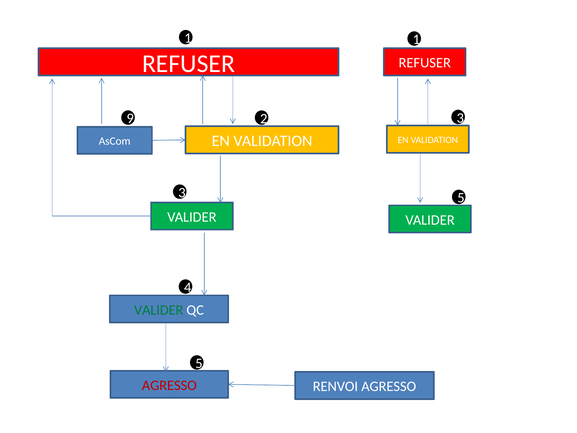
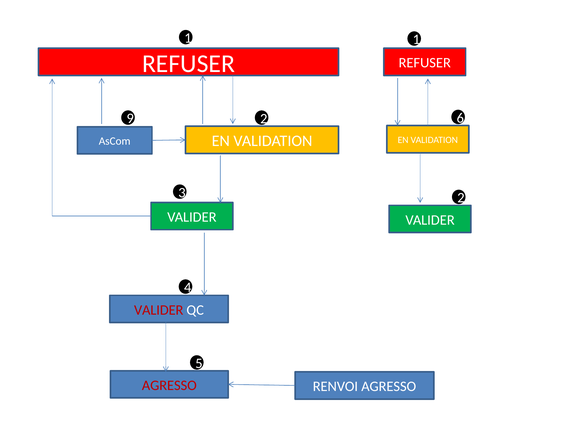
2 3: 3 -> 6 (460, 118)
3 5: 5 -> 2 (461, 198)
VALIDER colour: green -> red (159, 310)
